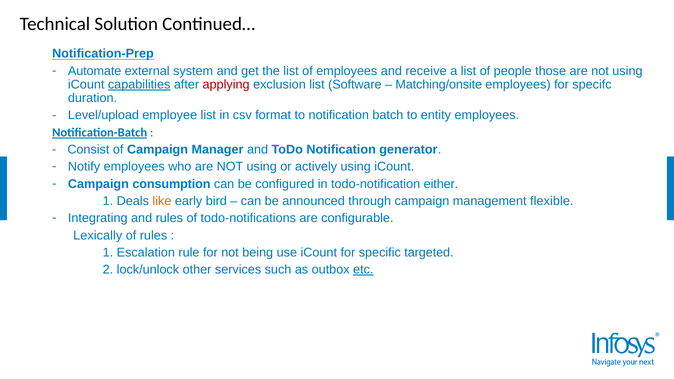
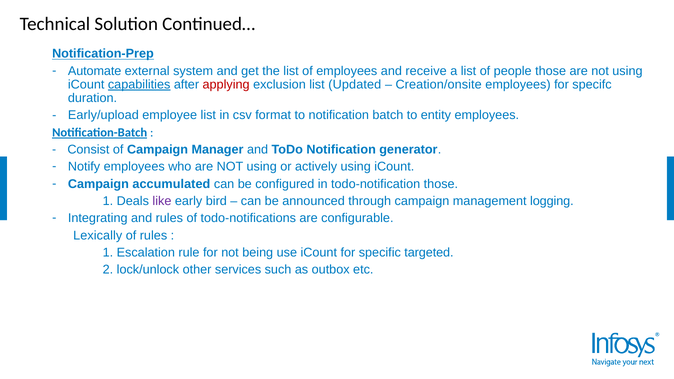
Software: Software -> Updated (355, 85)
Matching/onsite: Matching/onsite -> Creation/onsite (439, 85)
Level/upload: Level/upload -> Early/upload (103, 115)
consumption: consumption -> accumulated (171, 184)
todo-notification either: either -> those (441, 184)
like colour: orange -> purple (162, 201)
flexible: flexible -> logging (552, 201)
etc underline: present -> none (363, 270)
